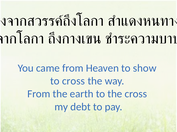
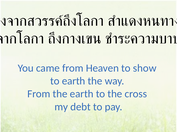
to cross: cross -> earth (74, 81)
